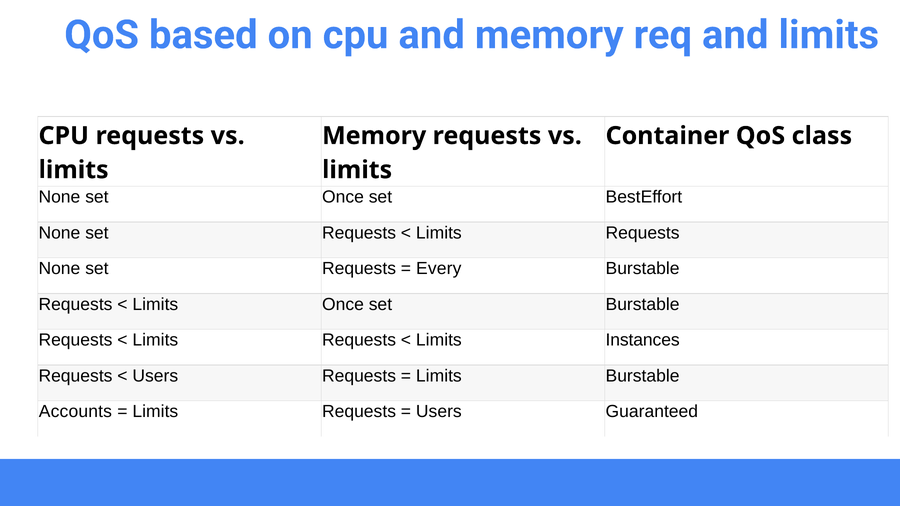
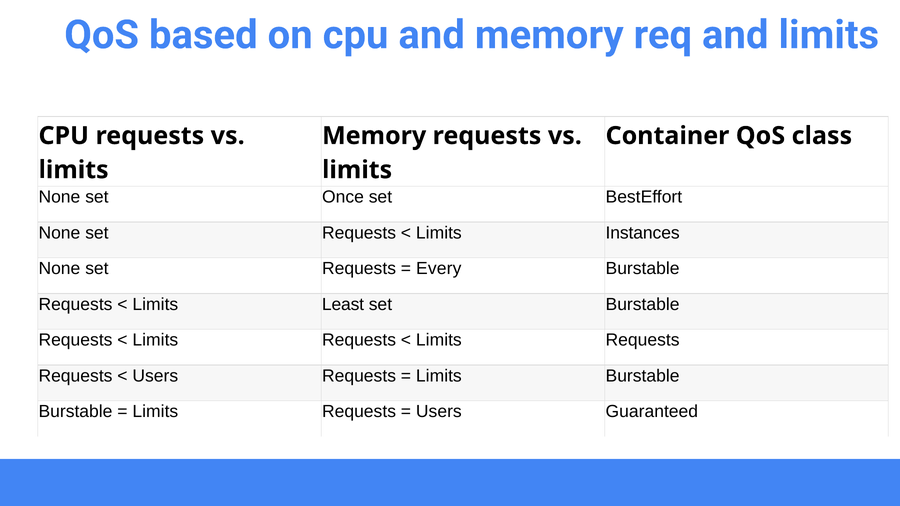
Requests: Requests -> Instances (643, 233)
Limits Once: Once -> Least (343, 305)
Instances: Instances -> Requests (643, 340)
Accounts: Accounts -> Burstable (75, 412)
